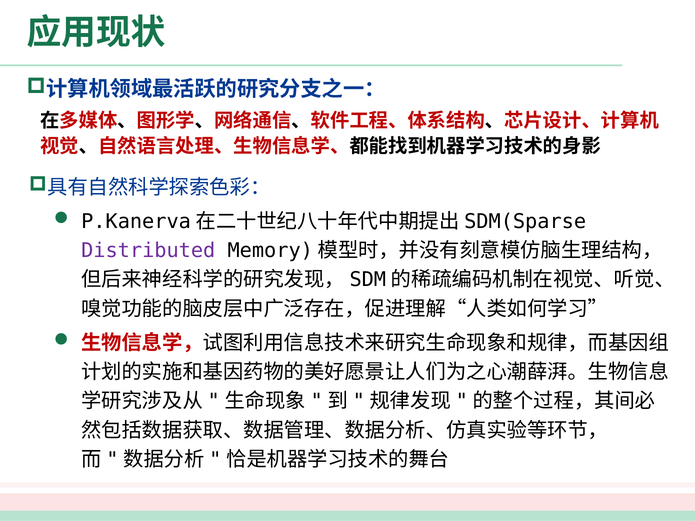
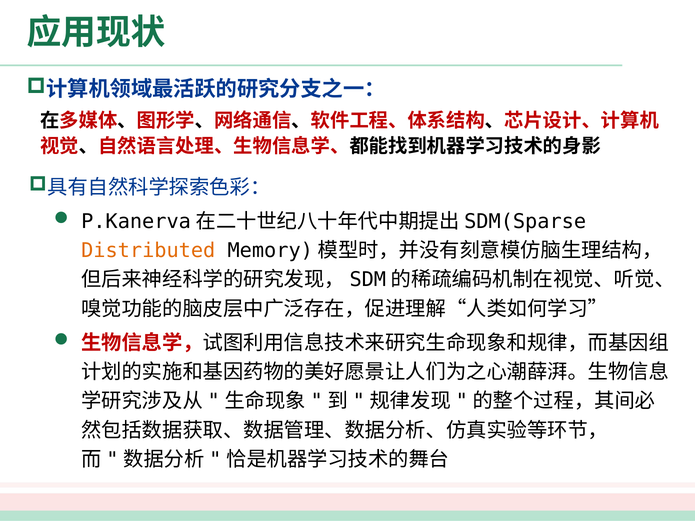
Distributed colour: purple -> orange (148, 251)
